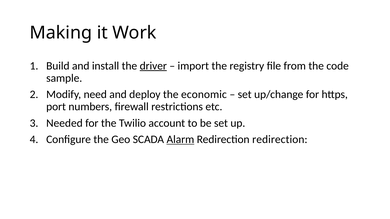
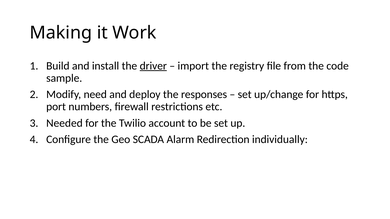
economic: economic -> responses (204, 95)
Alarm underline: present -> none (180, 140)
Redirection redirection: redirection -> individually (280, 140)
